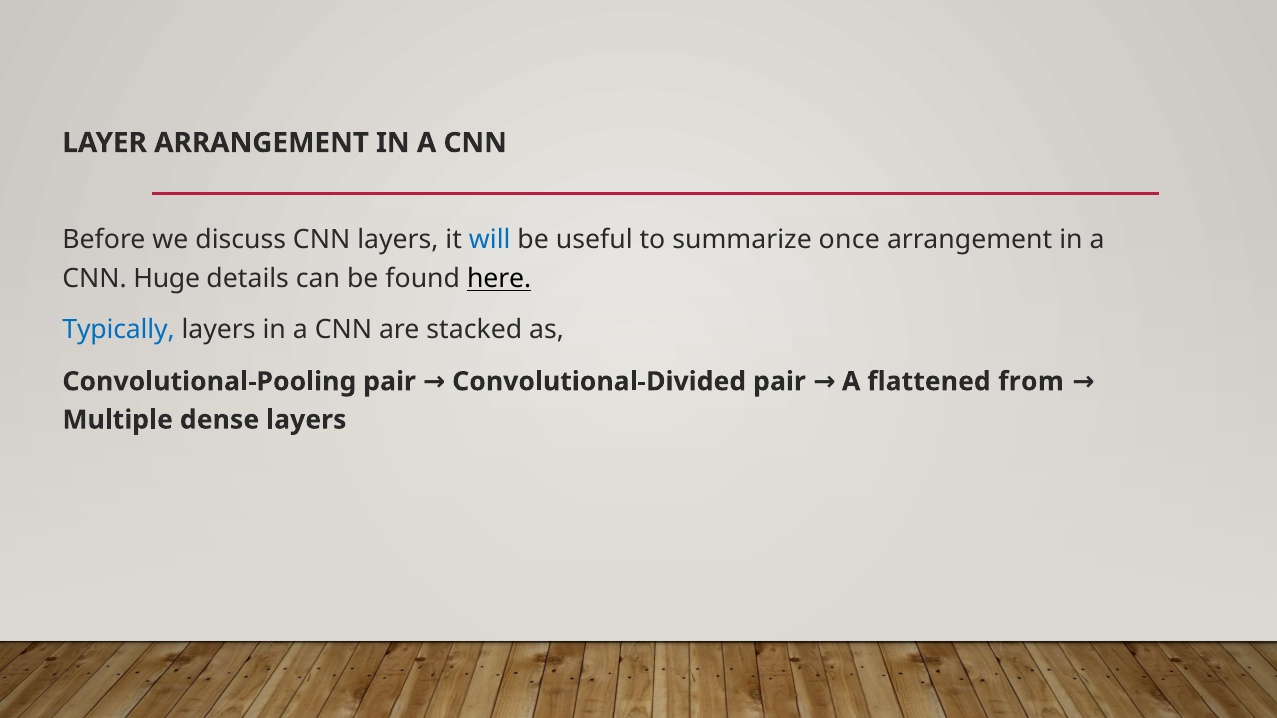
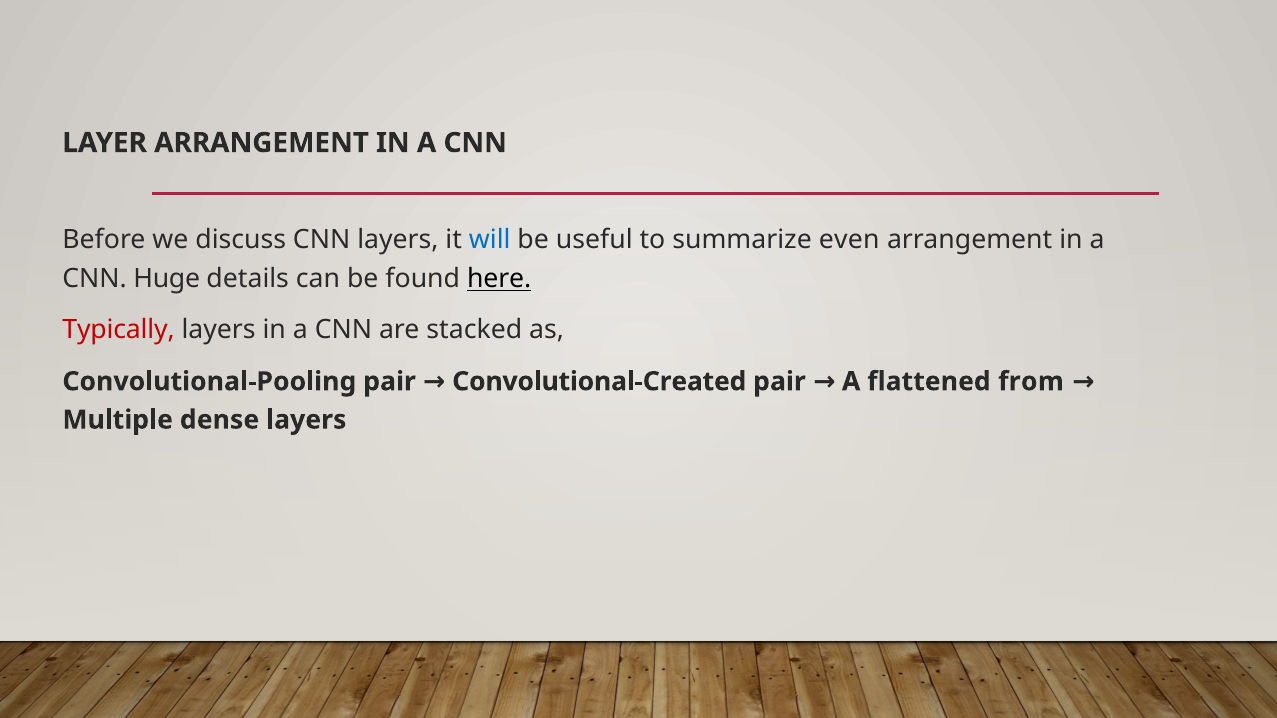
once: once -> even (849, 240)
Typically colour: blue -> red (119, 330)
Convolutional-Divided: Convolutional-Divided -> Convolutional-Created (599, 382)
